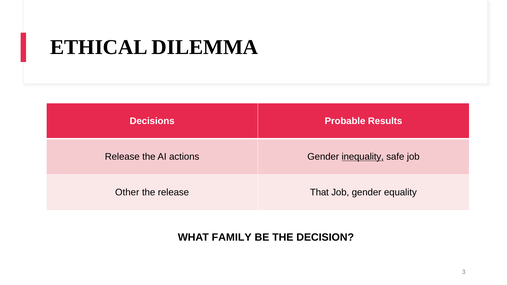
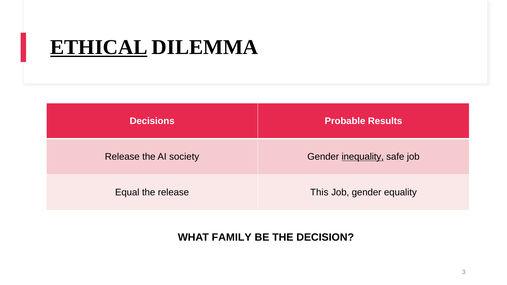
ETHICAL underline: none -> present (99, 47)
actions: actions -> society (184, 157)
Other: Other -> Equal (127, 193)
That: That -> This (319, 193)
